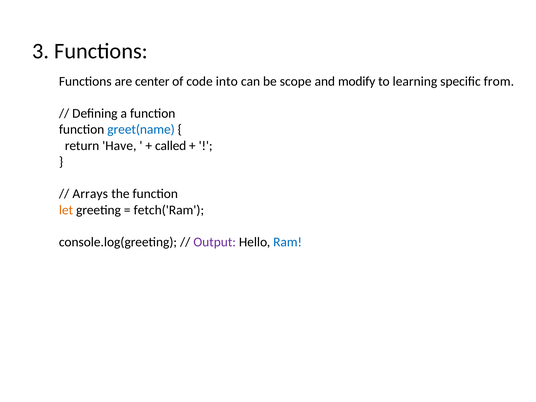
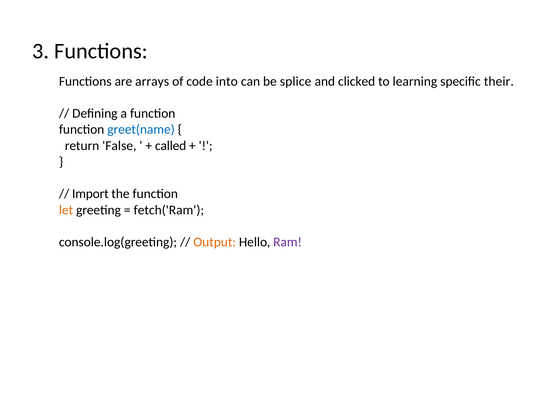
center: center -> arrays (152, 81)
scope: scope -> splice (296, 81)
modify: modify -> clicked (357, 81)
from: from -> their (499, 81)
Have: Have -> False (119, 146)
Arrays: Arrays -> Import (90, 194)
Output colour: purple -> orange (215, 242)
Ram colour: blue -> purple (288, 242)
